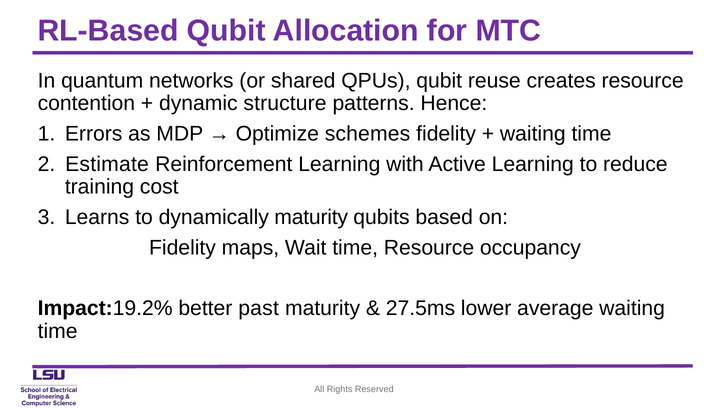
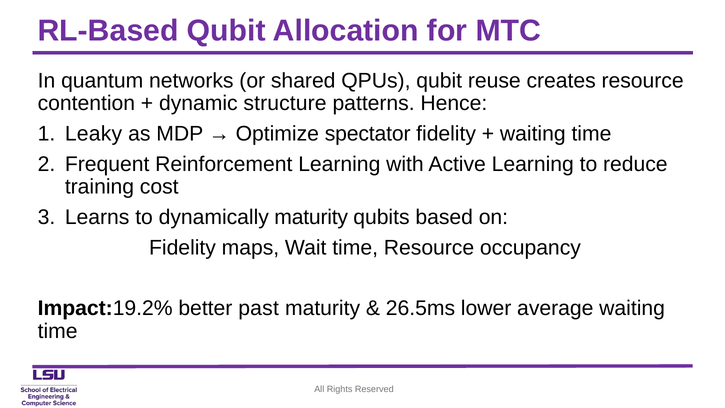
Errors: Errors -> Leaky (94, 134)
schemes: schemes -> spectator (368, 134)
Estimate: Estimate -> Frequent (107, 164)
27.5ms: 27.5ms -> 26.5ms (420, 308)
